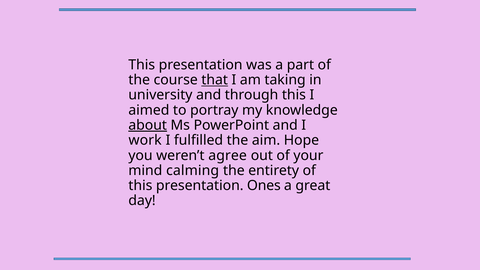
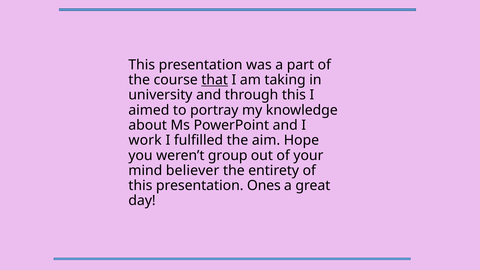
about underline: present -> none (148, 125)
agree: agree -> group (228, 155)
calming: calming -> believer (193, 171)
